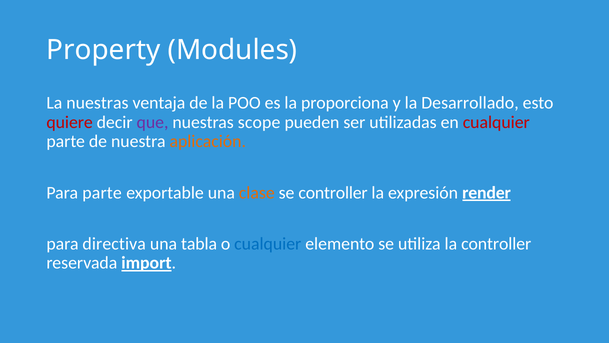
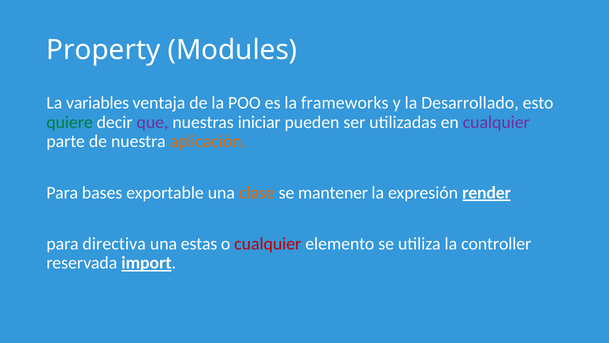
La nuestras: nuestras -> variables (98, 103)
proporciona: proporciona -> frameworks (345, 103)
quiere colour: red -> green (70, 122)
scope: scope -> iniciar (259, 122)
cualquier colour: red -> purple (496, 122)
Para parte: parte -> bases (102, 192)
se controller: controller -> mantener (333, 192)
tabla: tabla -> estas (199, 243)
cualquier colour: blue -> red (268, 243)
